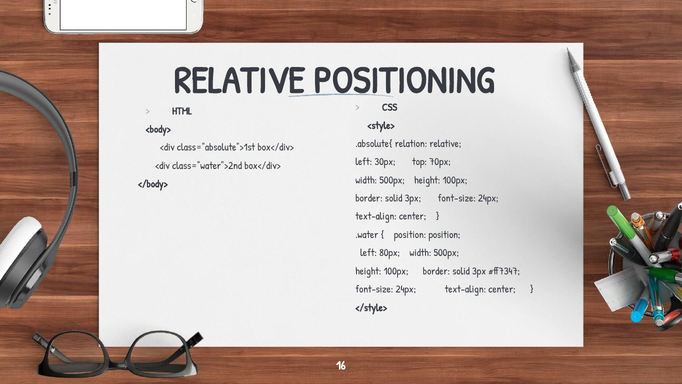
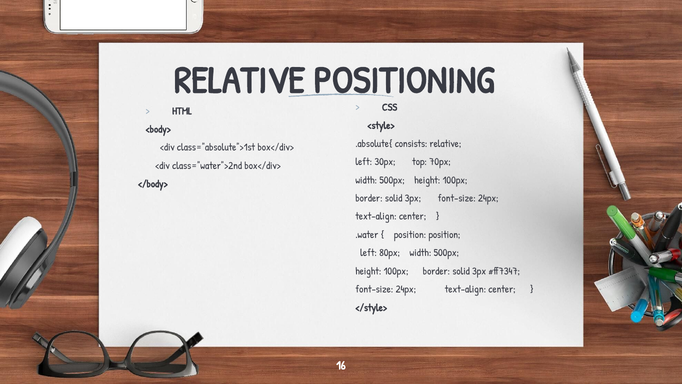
relation: relation -> consists (411, 144)
